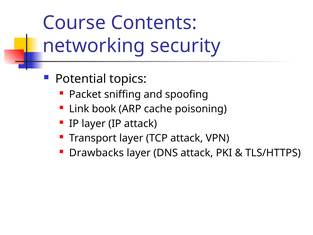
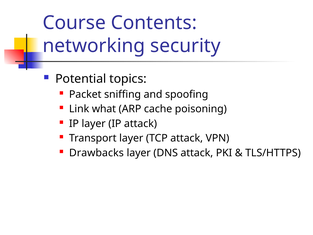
book: book -> what (104, 109)
